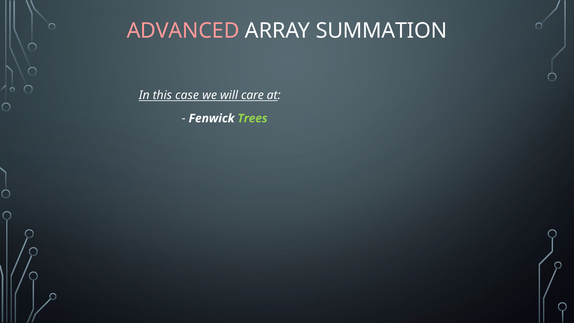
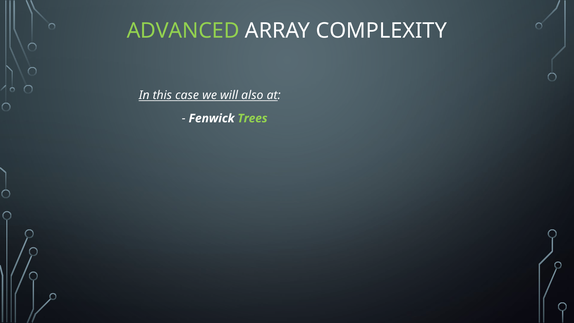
ADVANCED colour: pink -> light green (183, 31)
SUMMATION: SUMMATION -> COMPLEXITY (381, 31)
care: care -> also (252, 95)
